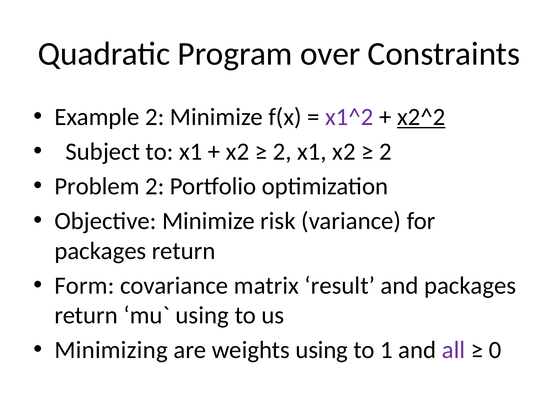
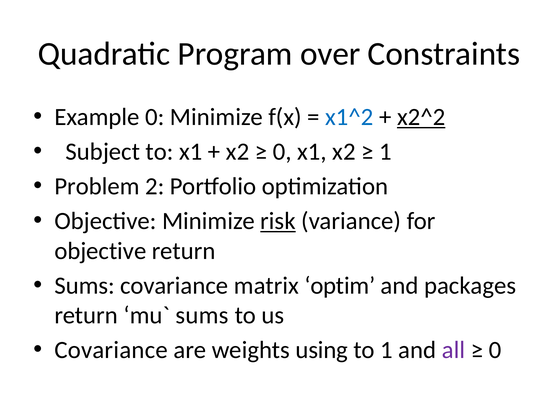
Example 2: 2 -> 0 (155, 117)
x1^2 colour: purple -> blue (349, 117)
2: 2 -> 0 (282, 152)
2: 2 -> 1 (385, 152)
risk underline: none -> present (278, 221)
packages: packages -> objective (100, 251)
Form: Form -> Sums (85, 286)
result: result -> optim (340, 286)
using: using -> sums (202, 316)
Minimizing: Minimizing -> Covariance (111, 350)
